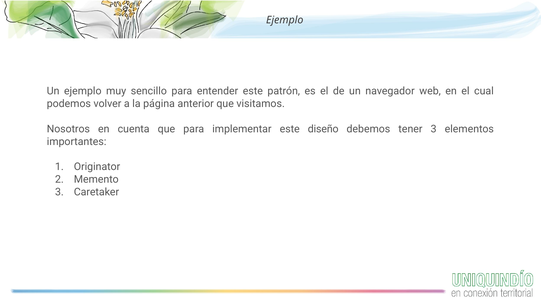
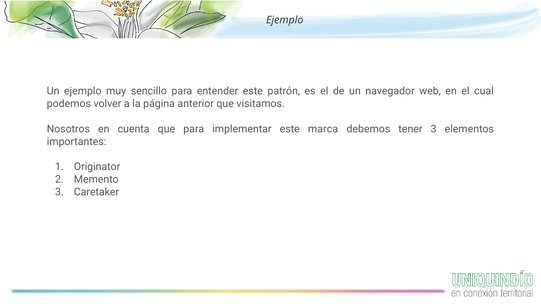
diseño: diseño -> marca (323, 129)
